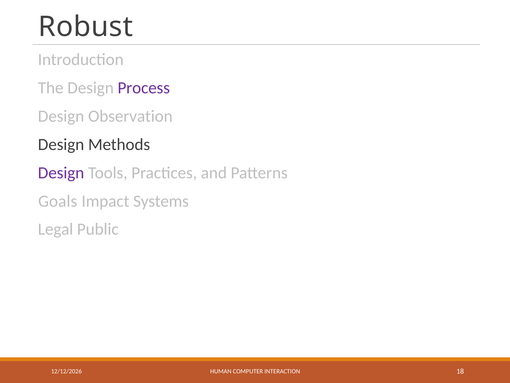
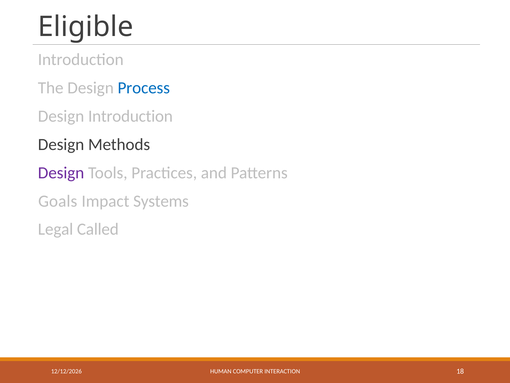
Robust: Robust -> Eligible (86, 27)
Process colour: purple -> blue (144, 88)
Design Observation: Observation -> Introduction (130, 116)
Public: Public -> Called (98, 229)
